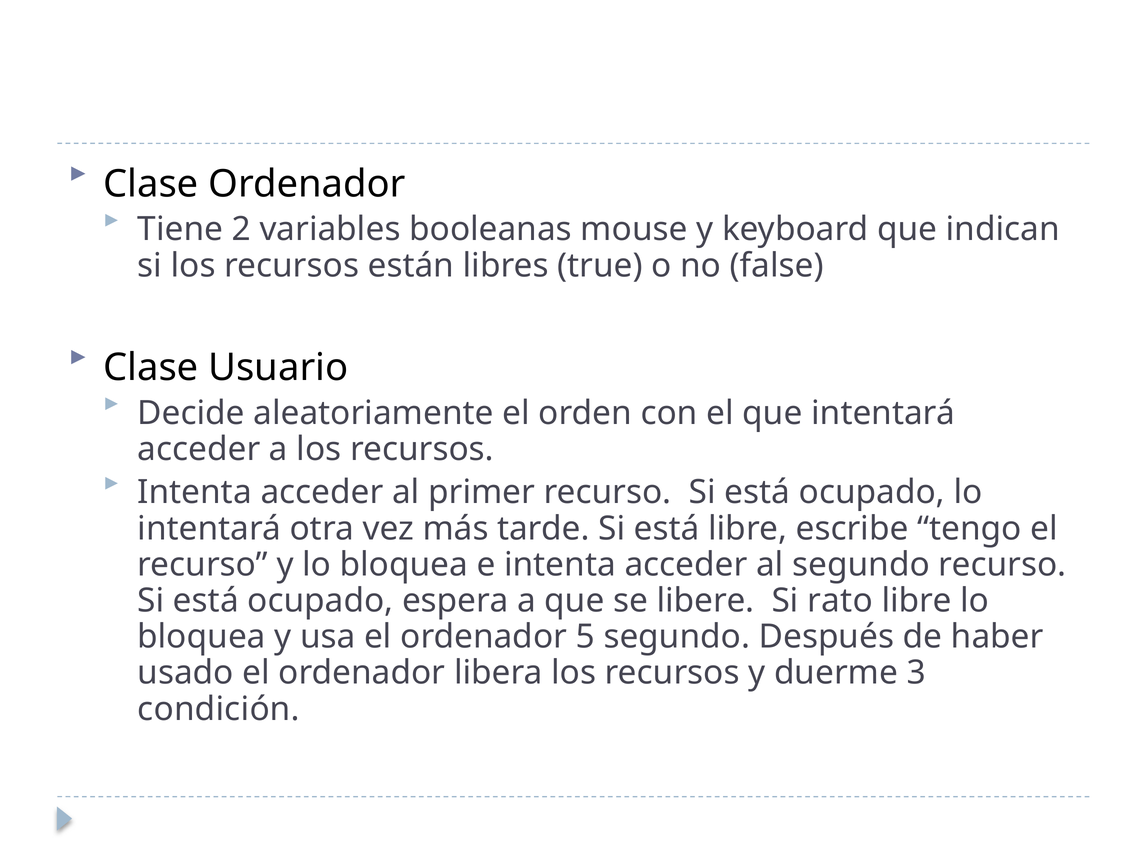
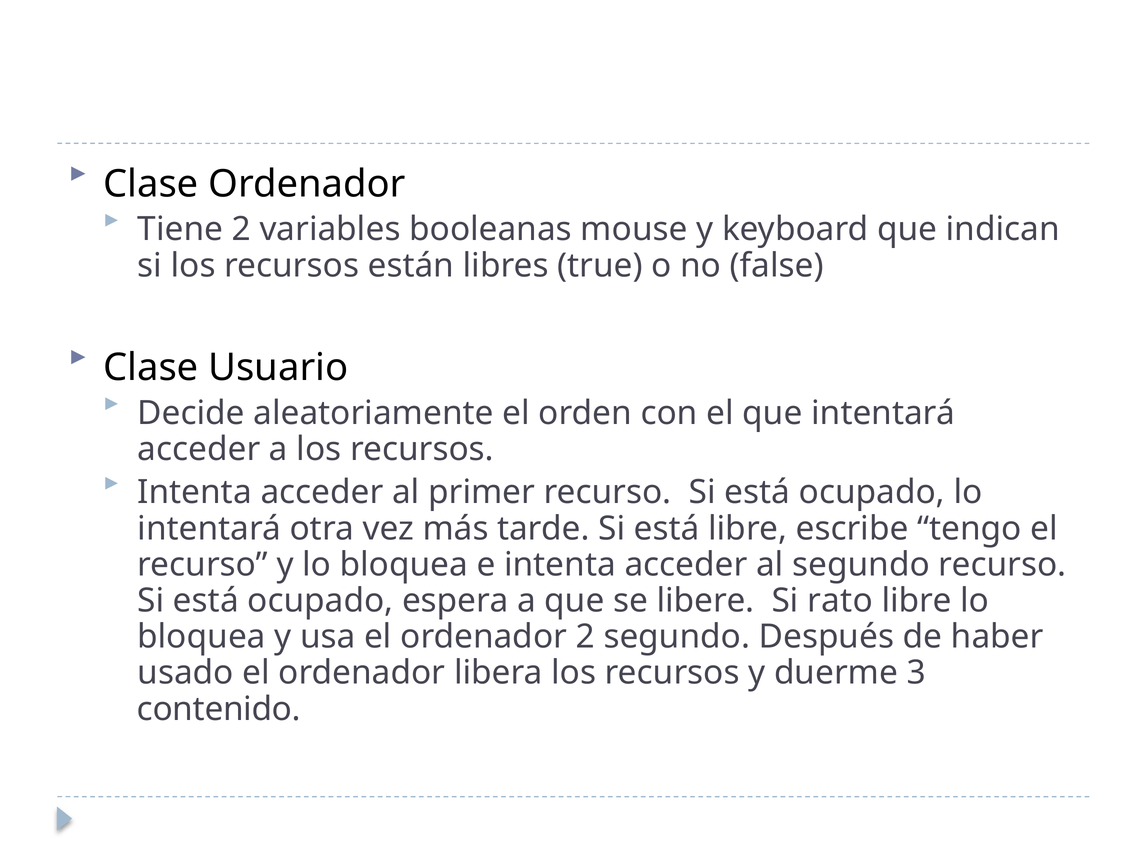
ordenador 5: 5 -> 2 (585, 637)
condición: condición -> contenido (219, 709)
